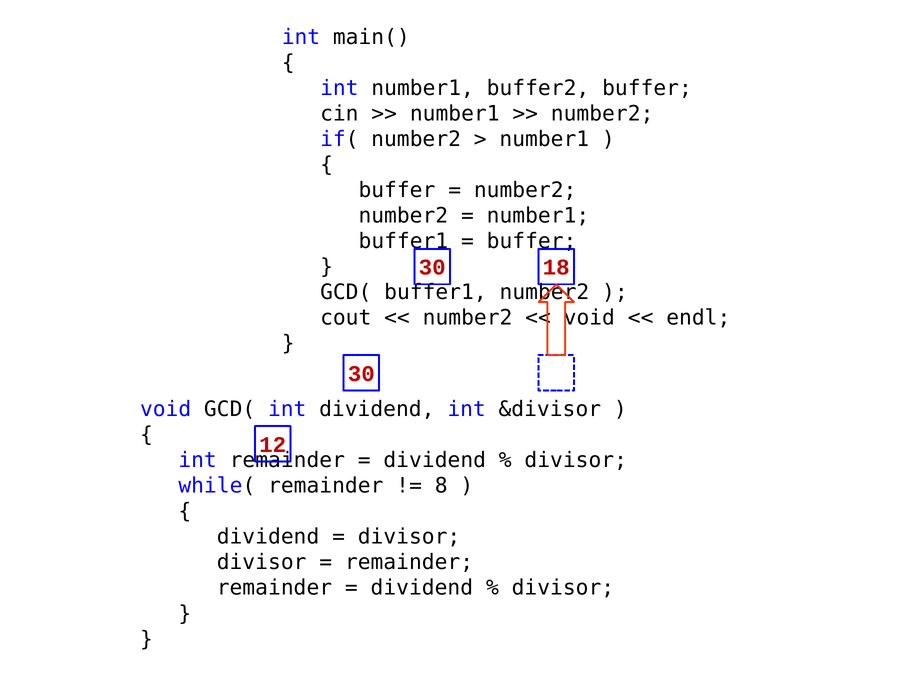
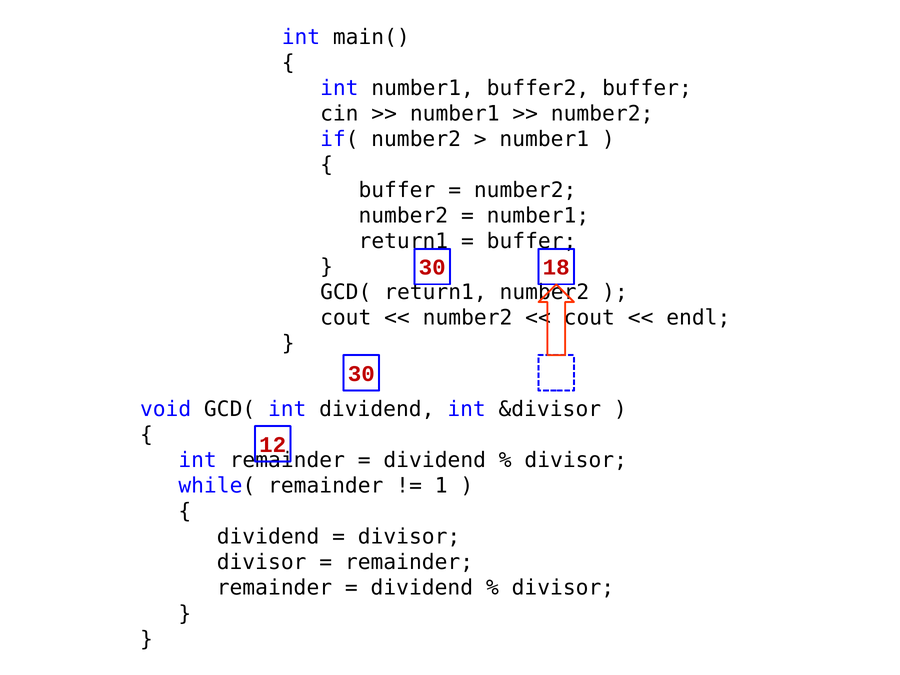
buffer1: buffer1 -> return1 (403, 241)
GCD( buffer1: buffer1 -> return1 (435, 292)
void: void -> cout (589, 318)
8: 8 -> 1 (441, 486)
